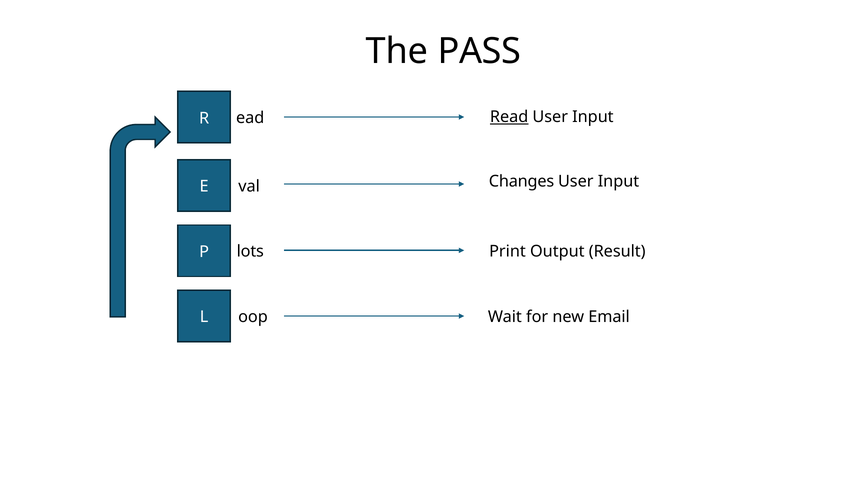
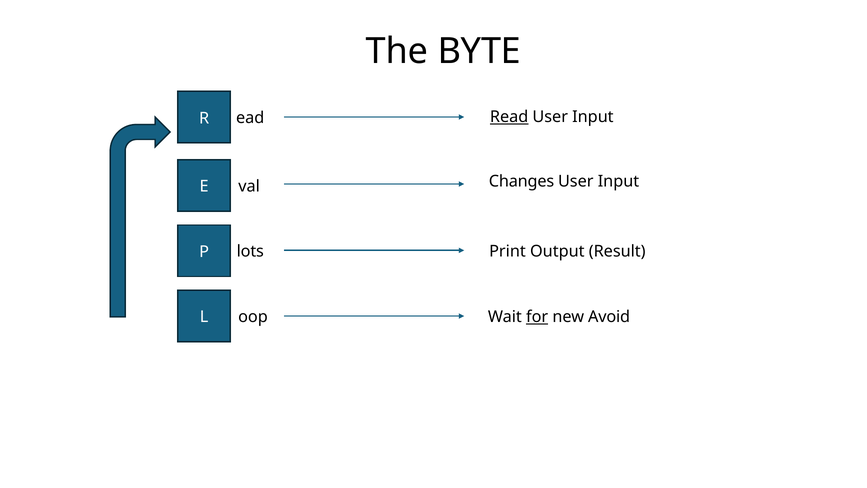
PASS: PASS -> BYTE (479, 51)
for underline: none -> present (537, 317)
Email: Email -> Avoid (609, 317)
